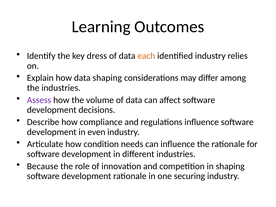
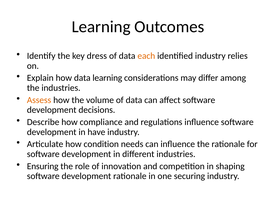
data shaping: shaping -> learning (107, 78)
Assess colour: purple -> orange (39, 100)
even: even -> have (96, 132)
Because: Because -> Ensuring (43, 166)
